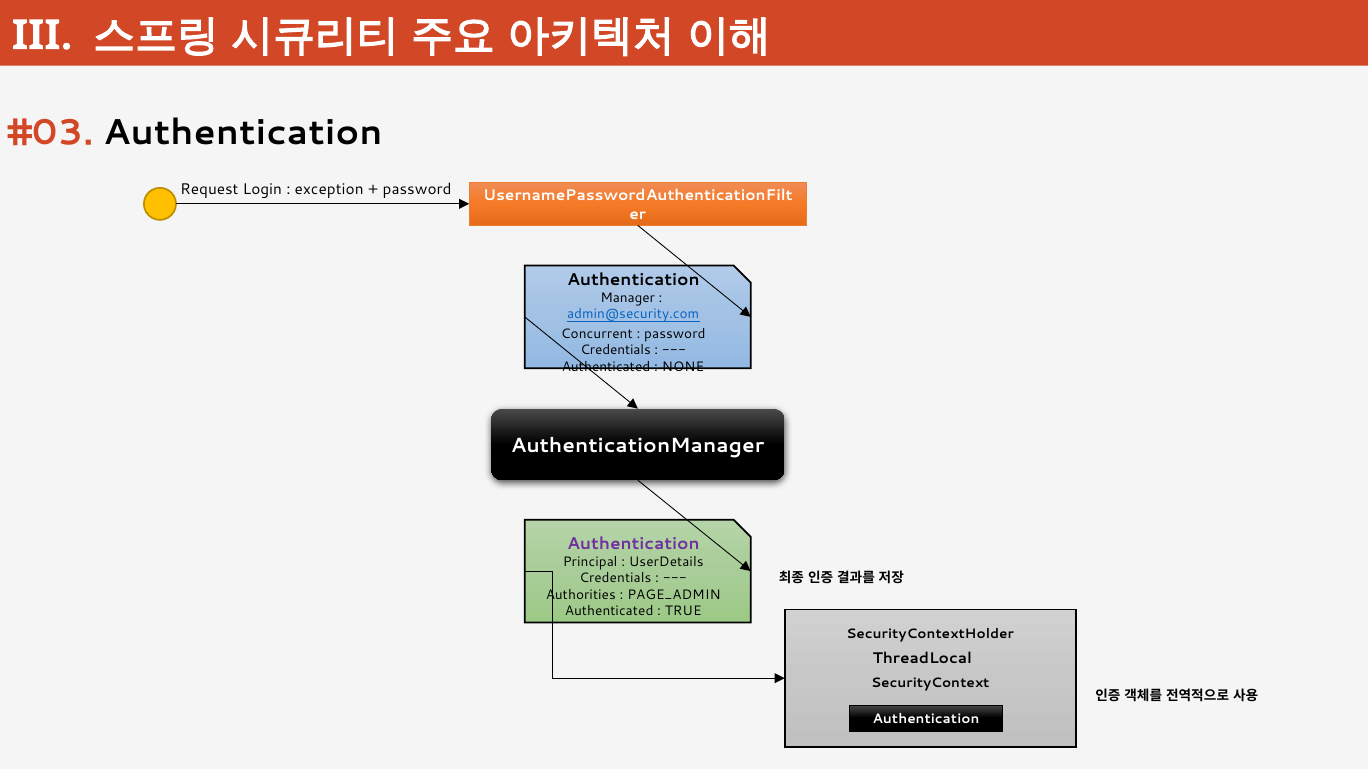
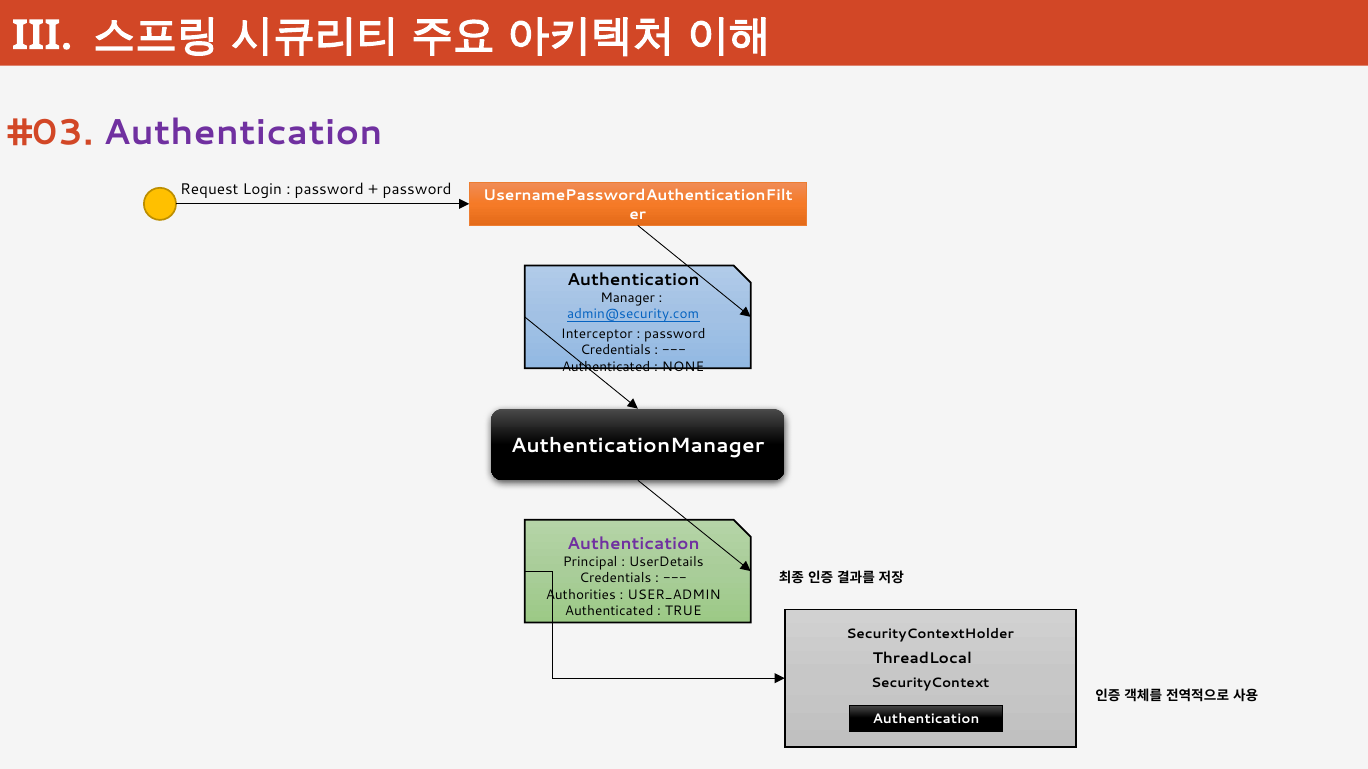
Authentication colour: black -> purple (243, 133)
exception: exception -> password (329, 190)
Concurrent: Concurrent -> Interceptor (597, 334)
PAGE_ADMIN: PAGE_ADMIN -> USER_ADMIN (674, 595)
